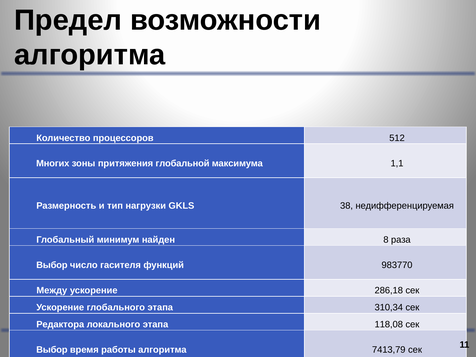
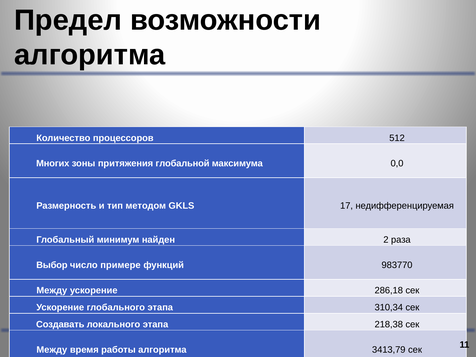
1,1: 1,1 -> 0,0 (397, 163)
тип нагрузки: нагрузки -> методом (146, 206)
38: 38 -> 17 (347, 206)
8: 8 -> 2 (386, 240)
гасителя: гасителя -> примере (120, 265)
Редактора: Редактора -> Создавать (60, 324)
118,08: 118,08 -> 218,38 (389, 324)
Выбор: Выбор -> Между (52, 350)
7413,79: 7413,79 -> 3413,79 (389, 350)
